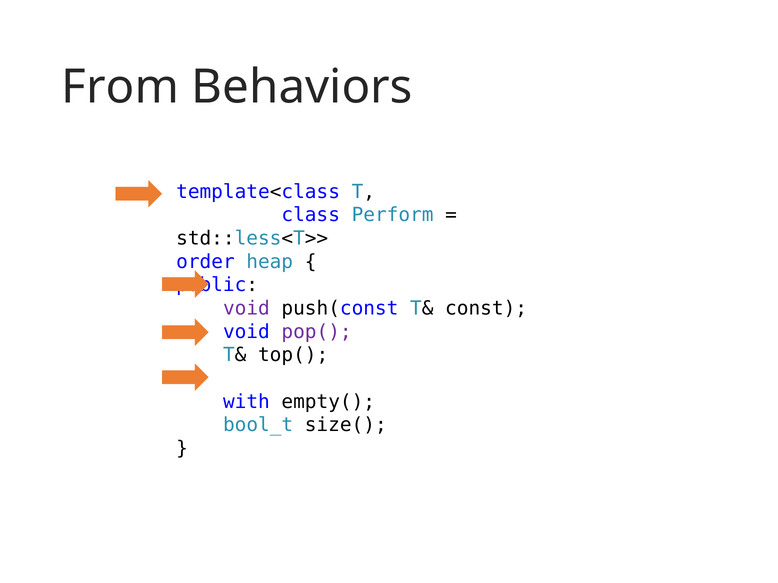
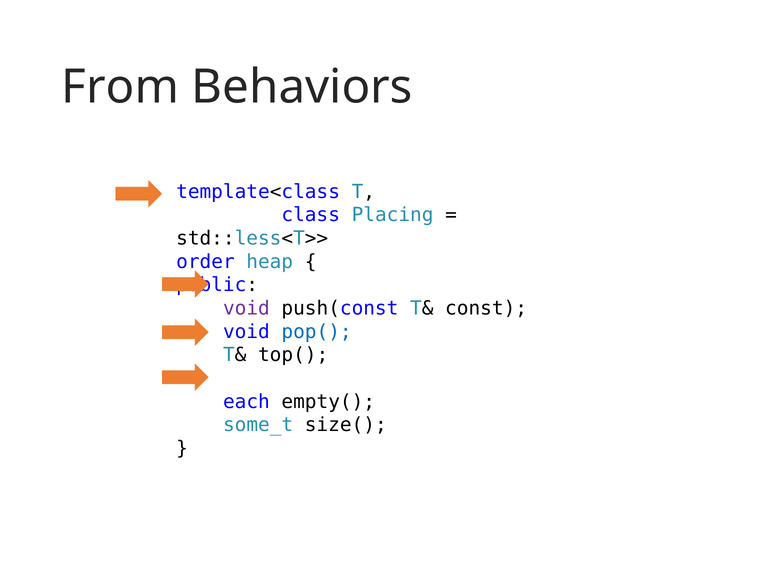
Perform: Perform -> Placing (393, 215)
pop( colour: purple -> blue (317, 332)
with: with -> each (246, 402)
bool_t: bool_t -> some_t (258, 425)
